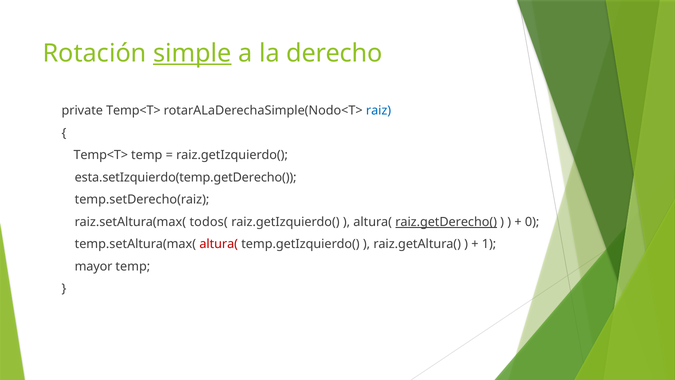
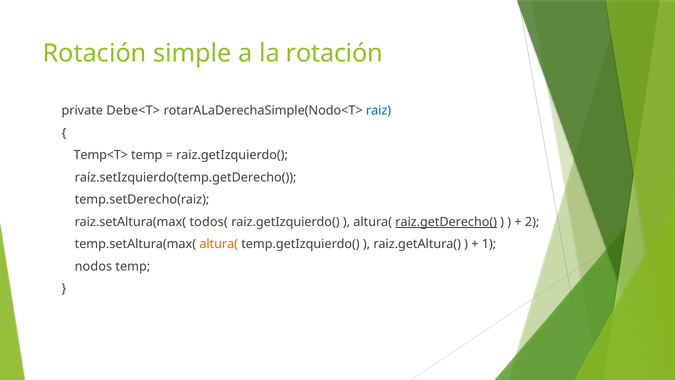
simple underline: present -> none (192, 53)
la derecho: derecho -> rotación (334, 53)
private Temp<T>: Temp<T> -> Debe<T> (133, 111)
esta.setIzquierdo(temp.getDerecho(: esta.setIzquierdo(temp.getDerecho( -> raíz.setIzquierdo(temp.getDerecho( (186, 177)
0: 0 -> 2 (532, 222)
altura( colour: red -> orange (219, 244)
mayor: mayor -> nodos (93, 266)
